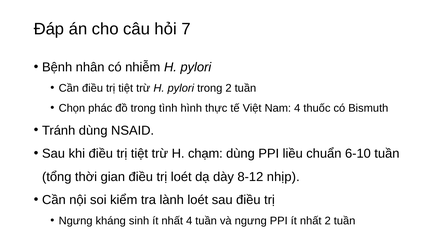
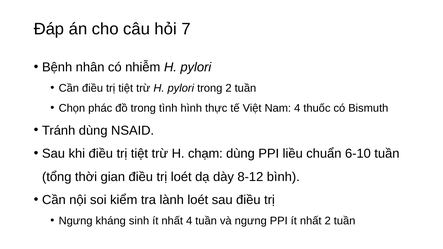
nhịp: nhịp -> bình (283, 177)
